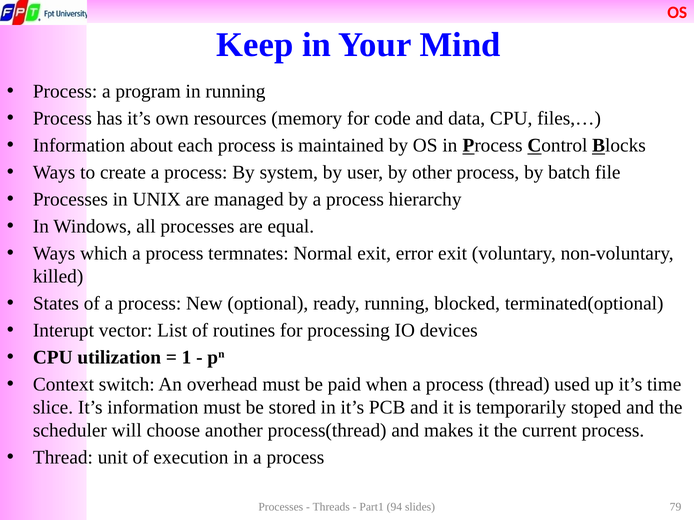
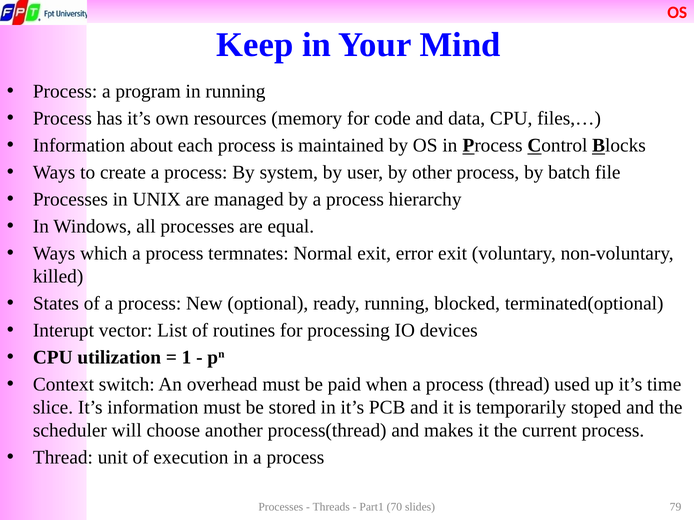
94: 94 -> 70 (394, 507)
